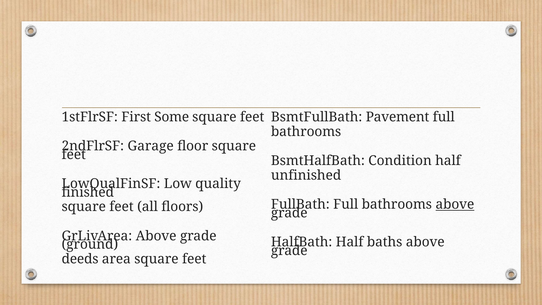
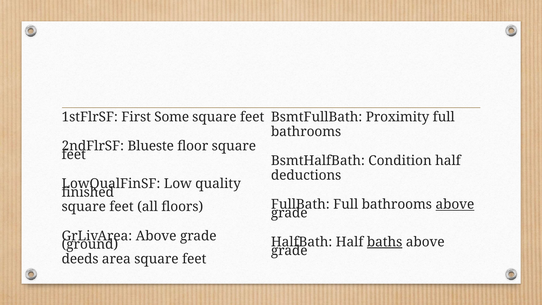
Pavement: Pavement -> Proximity (398, 117)
Garage: Garage -> Blueste (151, 146)
unfinished: unfinished -> deductions (306, 175)
baths underline: none -> present (385, 242)
